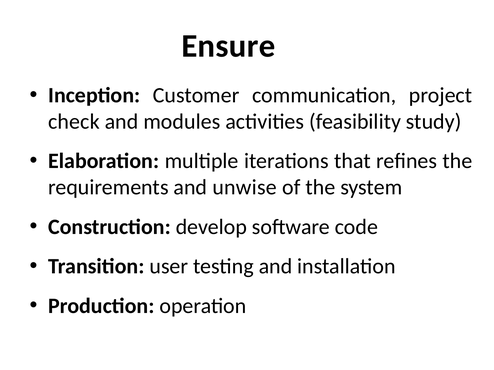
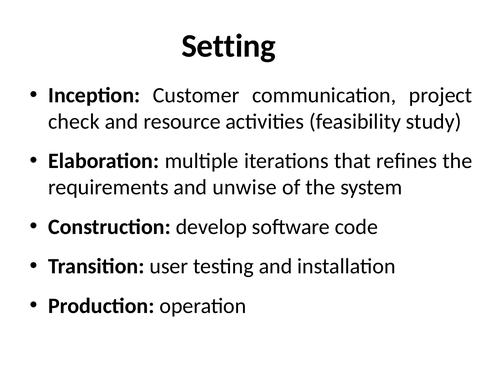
Ensure: Ensure -> Setting (229, 46)
modules: modules -> resource (182, 122)
